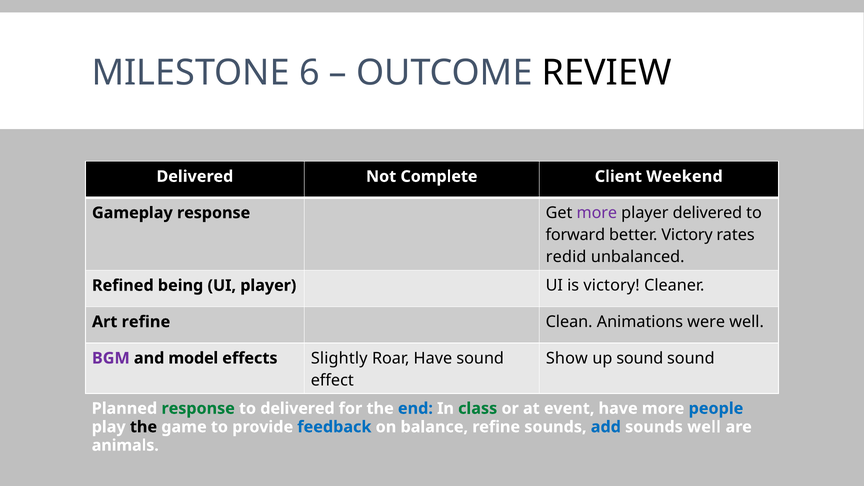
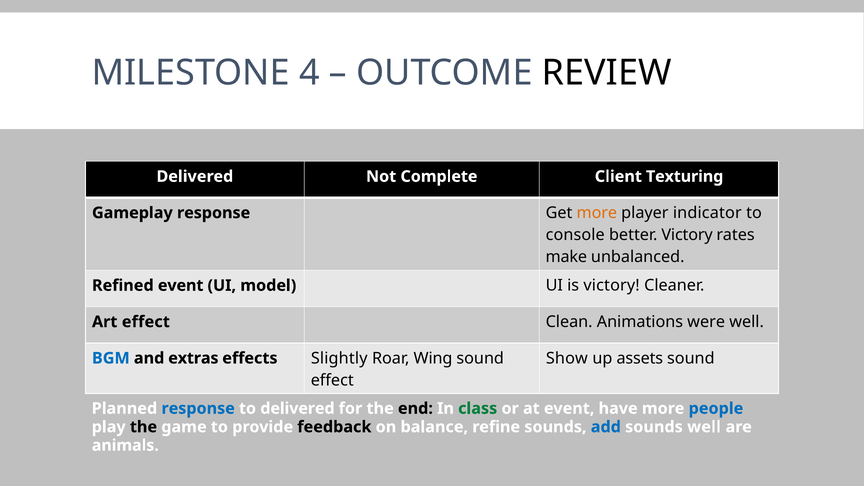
6: 6 -> 4 (309, 73)
Weekend: Weekend -> Texturing (685, 177)
more colour: purple -> orange (597, 213)
player delivered: delivered -> indicator (707, 213)
forward: forward -> console (575, 235)
redid: redid -> make (566, 257)
Refined being: being -> event (181, 285)
UI player: player -> model (268, 285)
Art refine: refine -> effect (146, 322)
up sound: sound -> assets (640, 358)
BGM colour: purple -> blue (111, 358)
model: model -> extras (193, 358)
Roar Have: Have -> Wing (433, 358)
response colour: green -> blue (198, 408)
end colour: blue -> black (415, 408)
feedback colour: blue -> black (334, 427)
